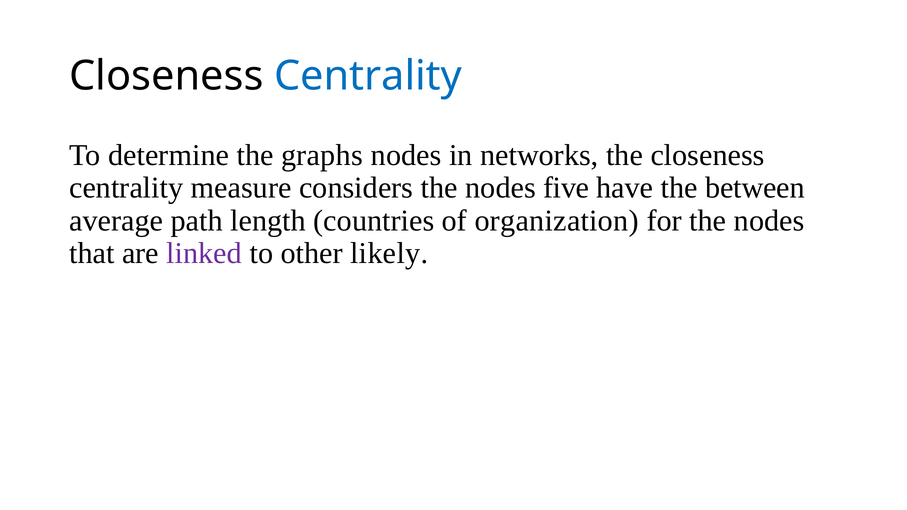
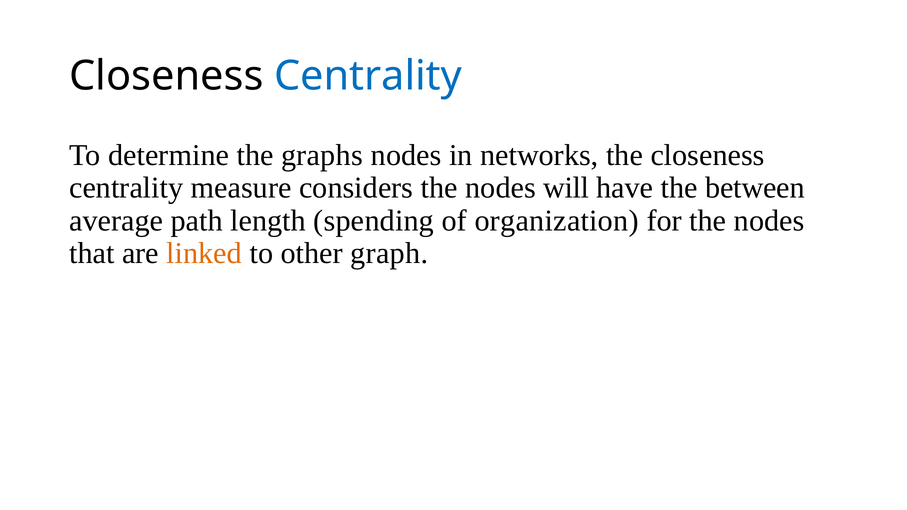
five: five -> will (566, 188)
countries: countries -> spending (374, 221)
linked colour: purple -> orange (204, 253)
likely: likely -> graph (389, 253)
